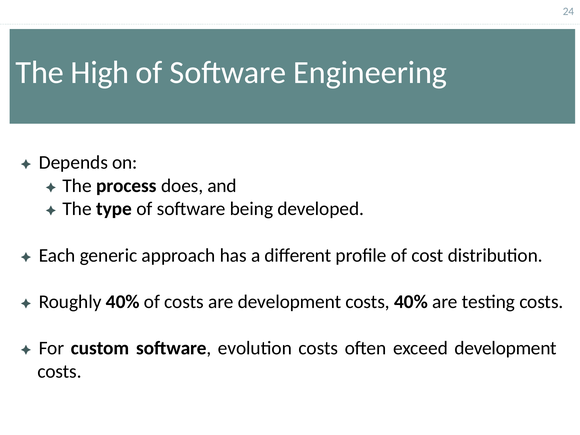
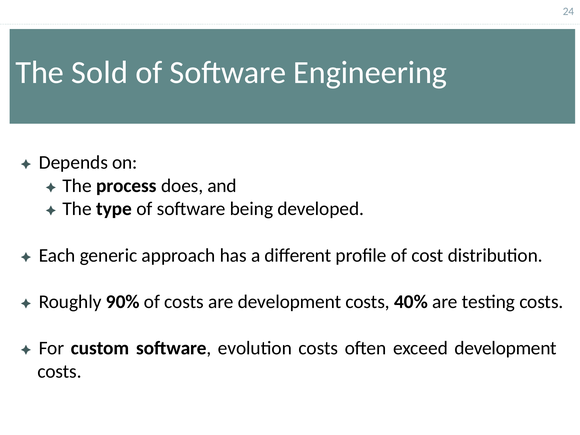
High: High -> Sold (100, 73)
Roughly 40%: 40% -> 90% (123, 302)
